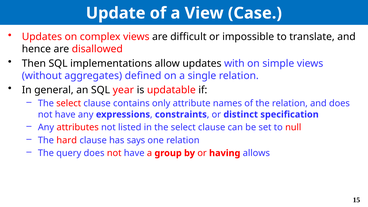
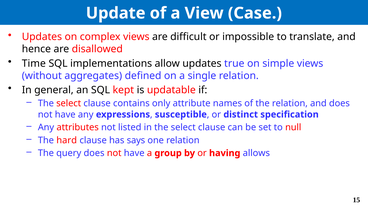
Then: Then -> Time (34, 63)
with: with -> true (234, 63)
year: year -> kept (123, 90)
constraints: constraints -> susceptible (181, 114)
